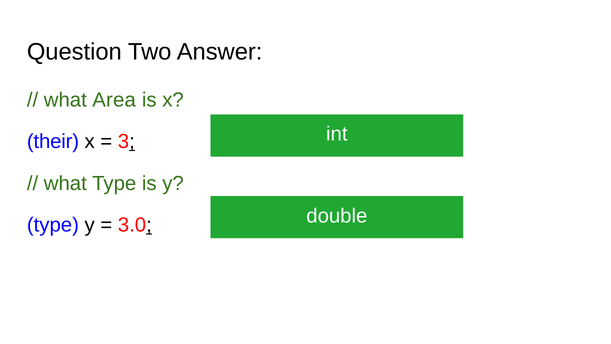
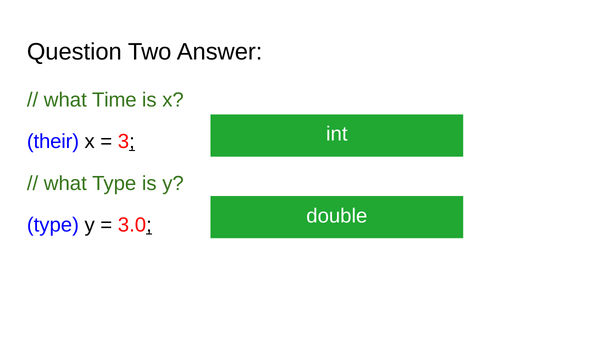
Area: Area -> Time (114, 100)
